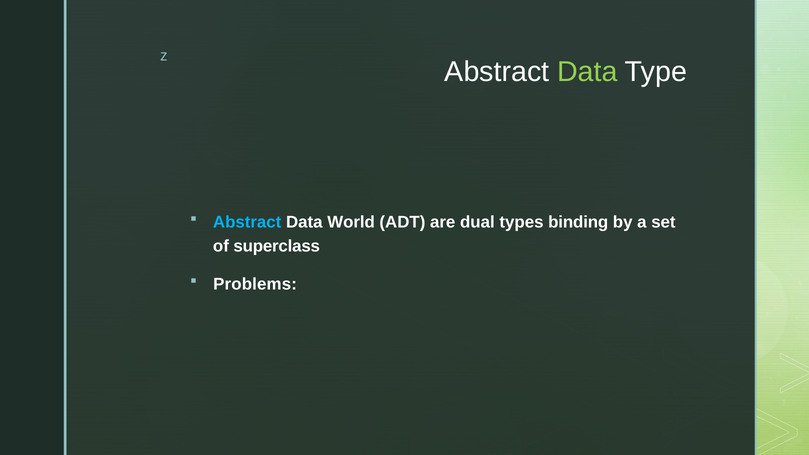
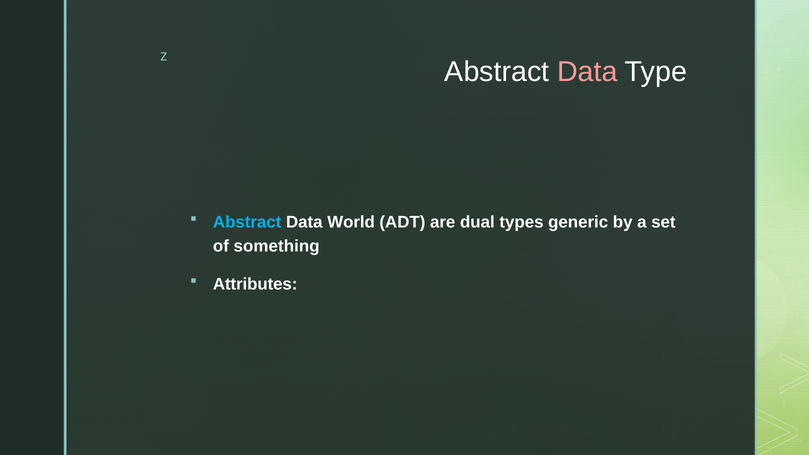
Data colour: light green -> pink (587, 72)
binding: binding -> generic (578, 222)
superclass: superclass -> something (277, 246)
Problems: Problems -> Attributes (255, 284)
